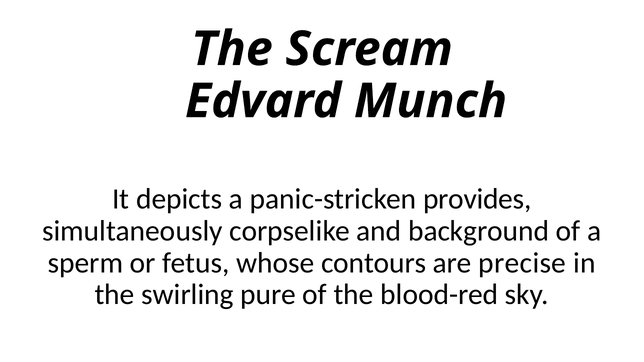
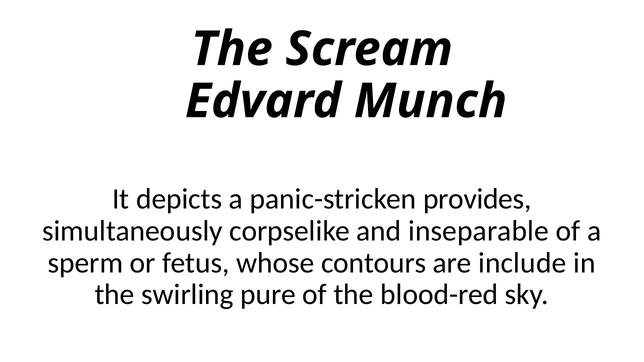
background: background -> inseparable (479, 231)
precise: precise -> include (522, 263)
